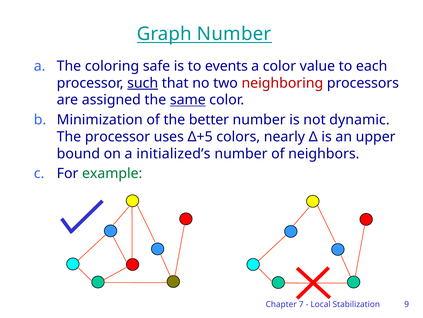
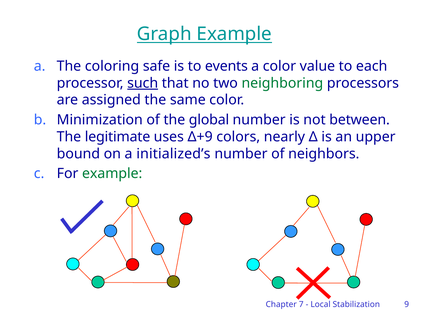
Graph Number: Number -> Example (234, 34)
neighboring colour: red -> green (282, 83)
same underline: present -> none (188, 100)
better: better -> global (209, 119)
dynamic: dynamic -> between (360, 119)
The processor: processor -> legitimate (118, 136)
Δ+5: Δ+5 -> Δ+9 (200, 136)
